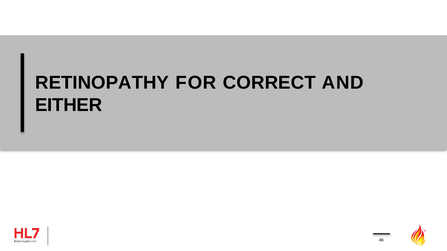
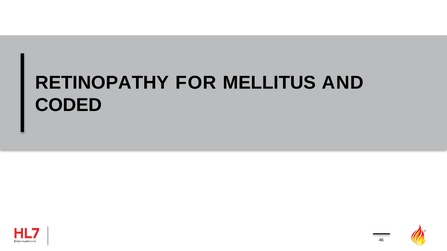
CORRECT: CORRECT -> MELLITUS (269, 83)
EITHER: EITHER -> CODED (69, 105)
